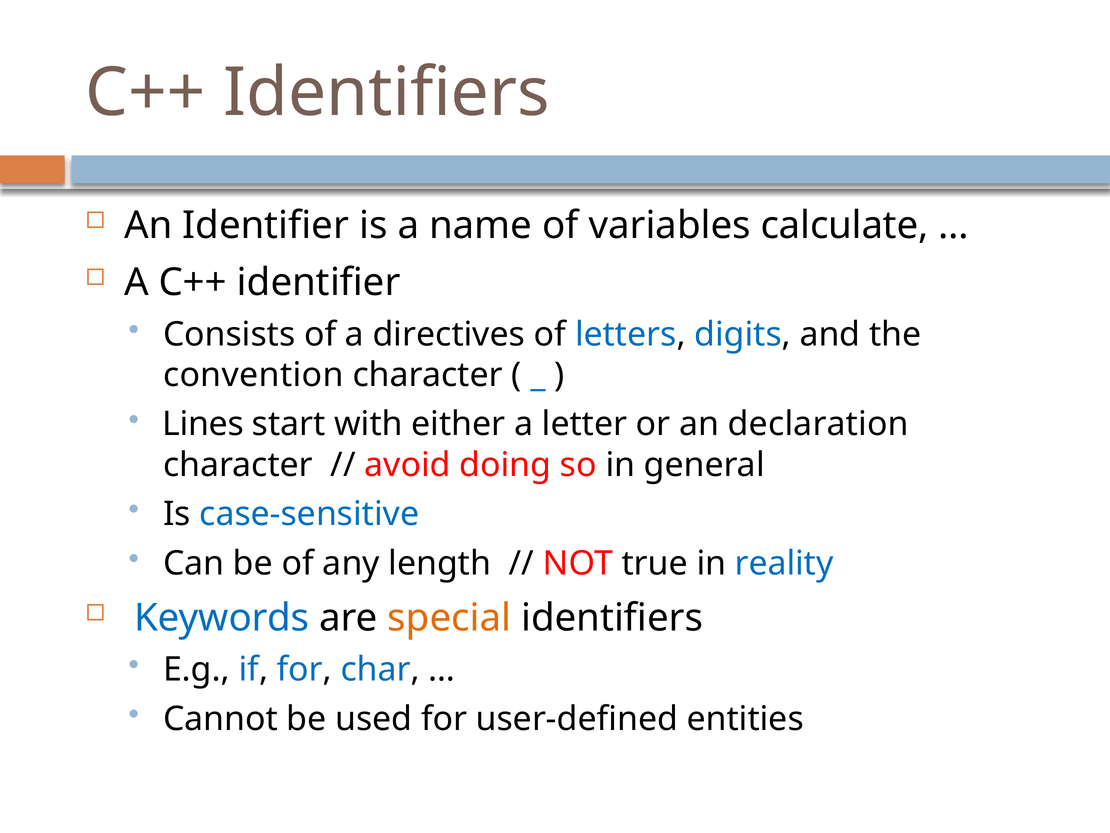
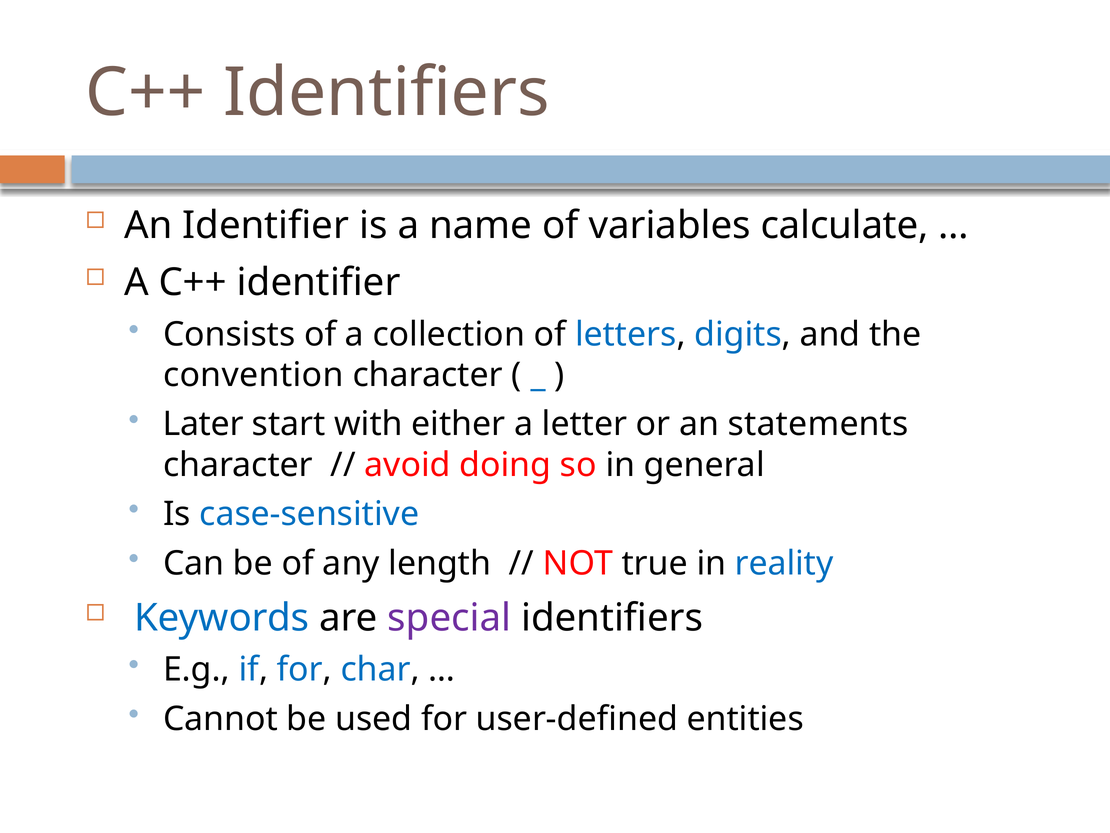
directives: directives -> collection (449, 334)
Lines: Lines -> Later (203, 424)
declaration: declaration -> statements (818, 424)
special colour: orange -> purple (449, 618)
